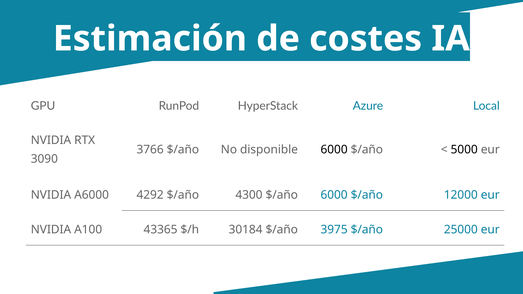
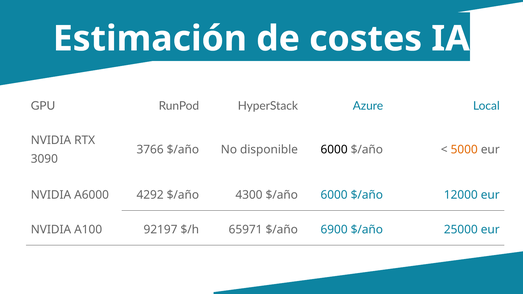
5000 colour: black -> orange (464, 150)
43365: 43365 -> 92197 (161, 230)
30184: 30184 -> 65971 (246, 230)
3975: 3975 -> 6900 (334, 230)
